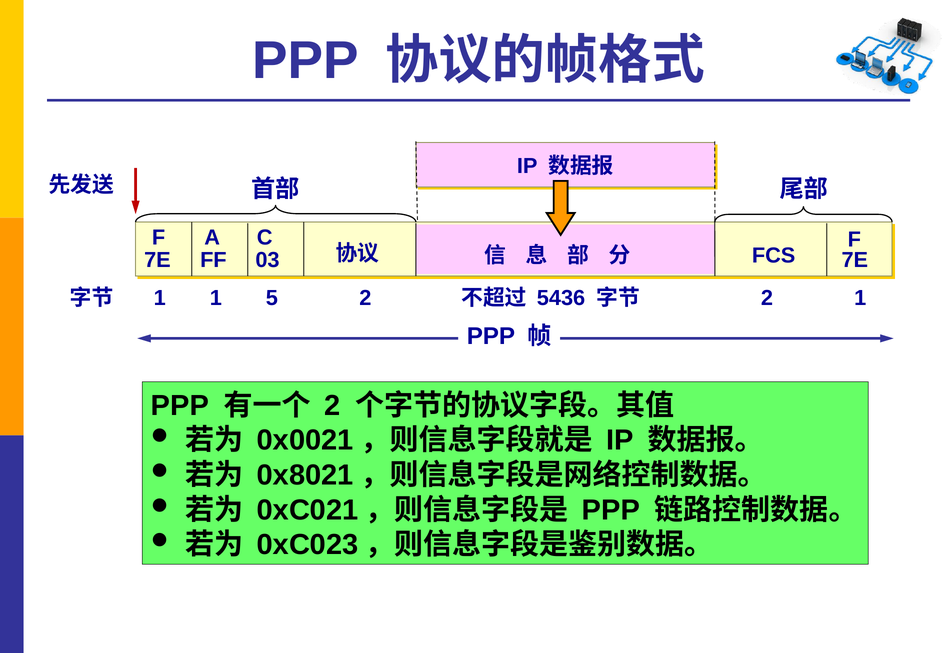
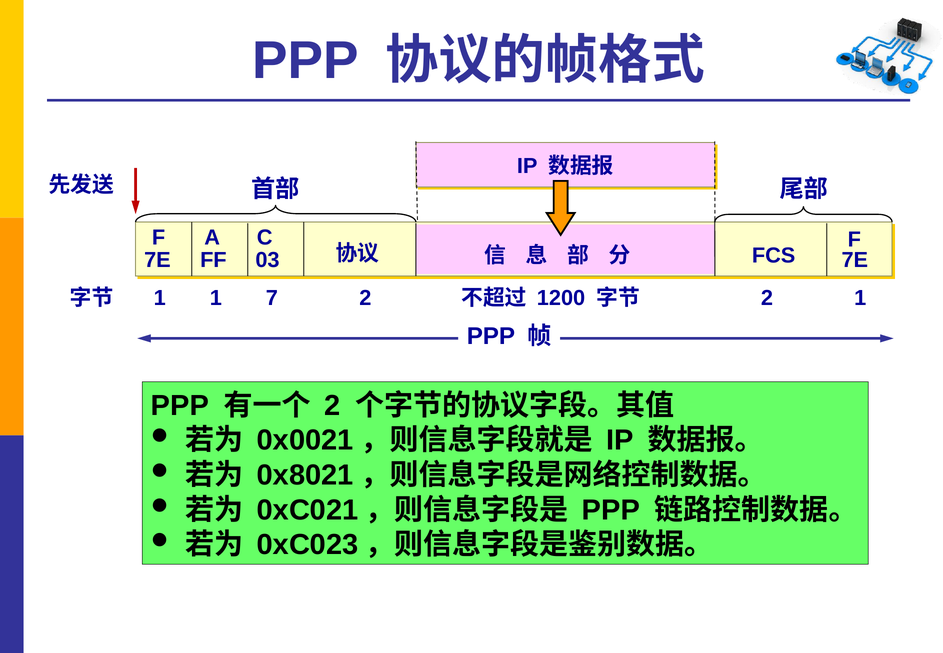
5: 5 -> 7 (272, 298)
5436: 5436 -> 1200 (561, 298)
